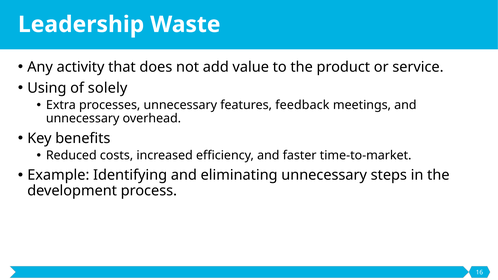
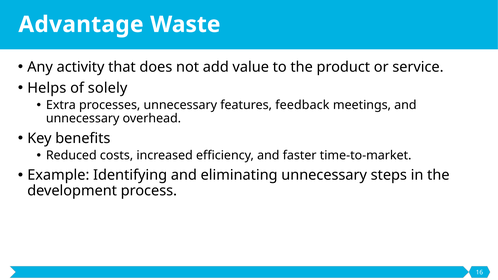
Leadership: Leadership -> Advantage (81, 25)
Using: Using -> Helps (47, 88)
